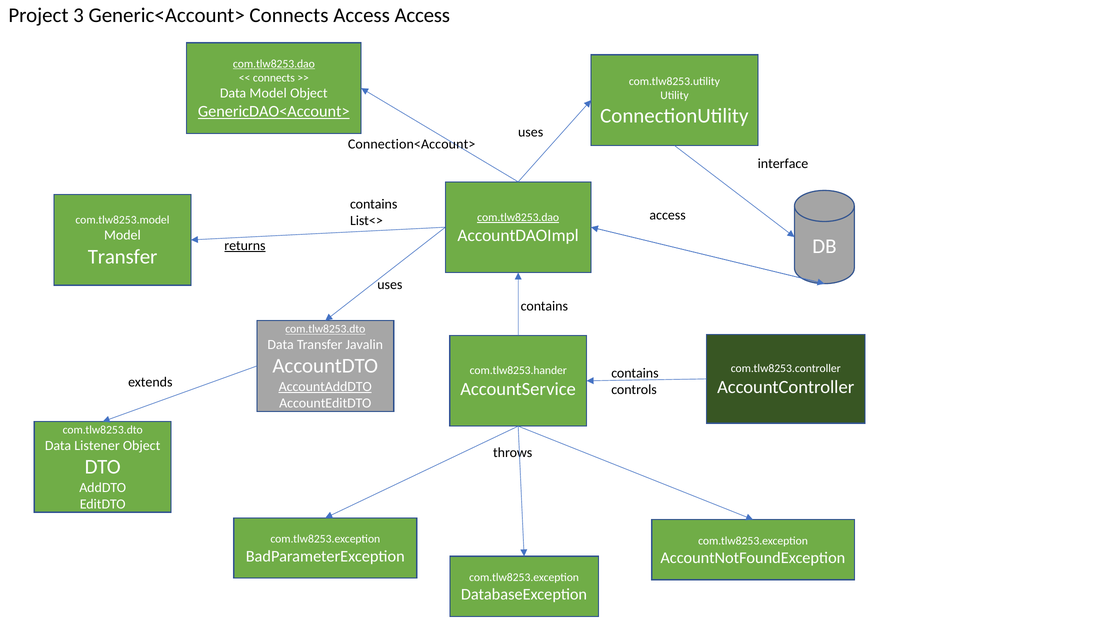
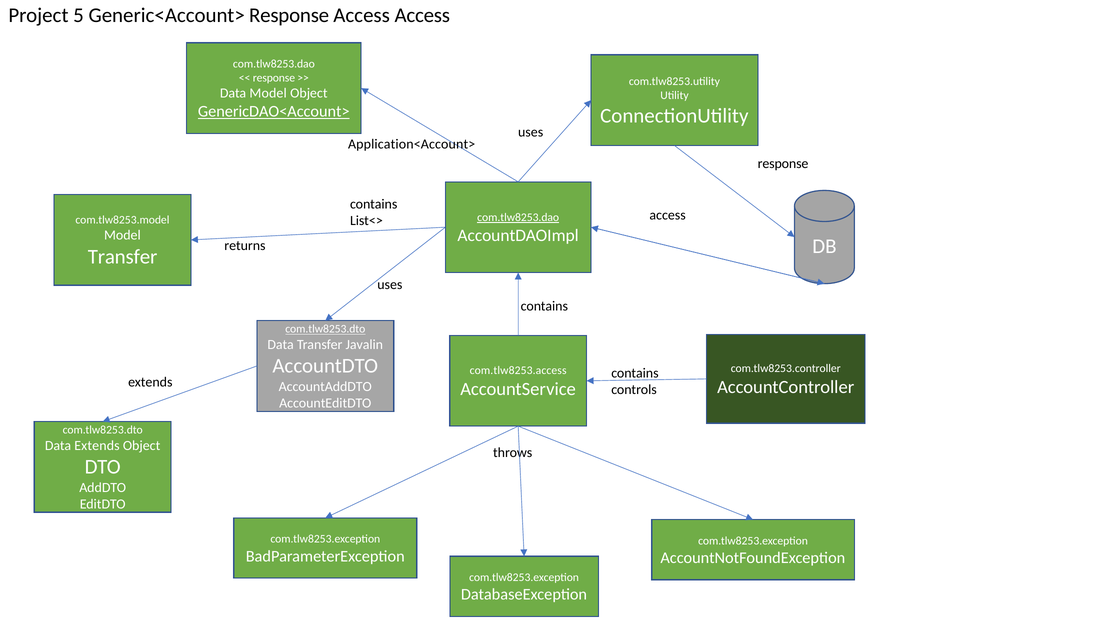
3: 3 -> 5 (78, 15)
Generic<Account> Connects: Connects -> Response (289, 15)
com.tlw8253.dao underline: present -> none (274, 64)
connects: connects -> response (274, 78)
Connection<Account>: Connection<Account> -> Application<Account> (412, 144)
interface: interface -> response (783, 164)
returns underline: present -> none (245, 246)
com.tlw8253.hander: com.tlw8253.hander -> com.tlw8253.access (518, 371)
AccountAddDTO underline: present -> none (325, 387)
Data Listener: Listener -> Extends (97, 446)
